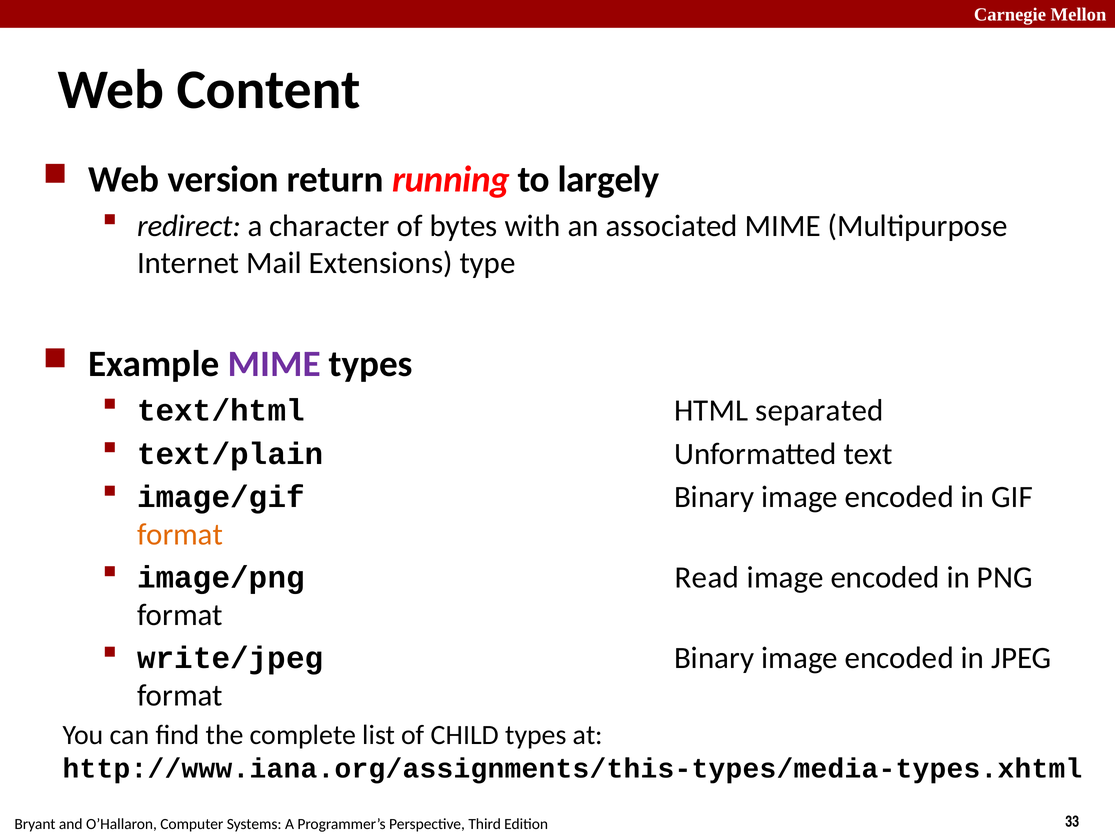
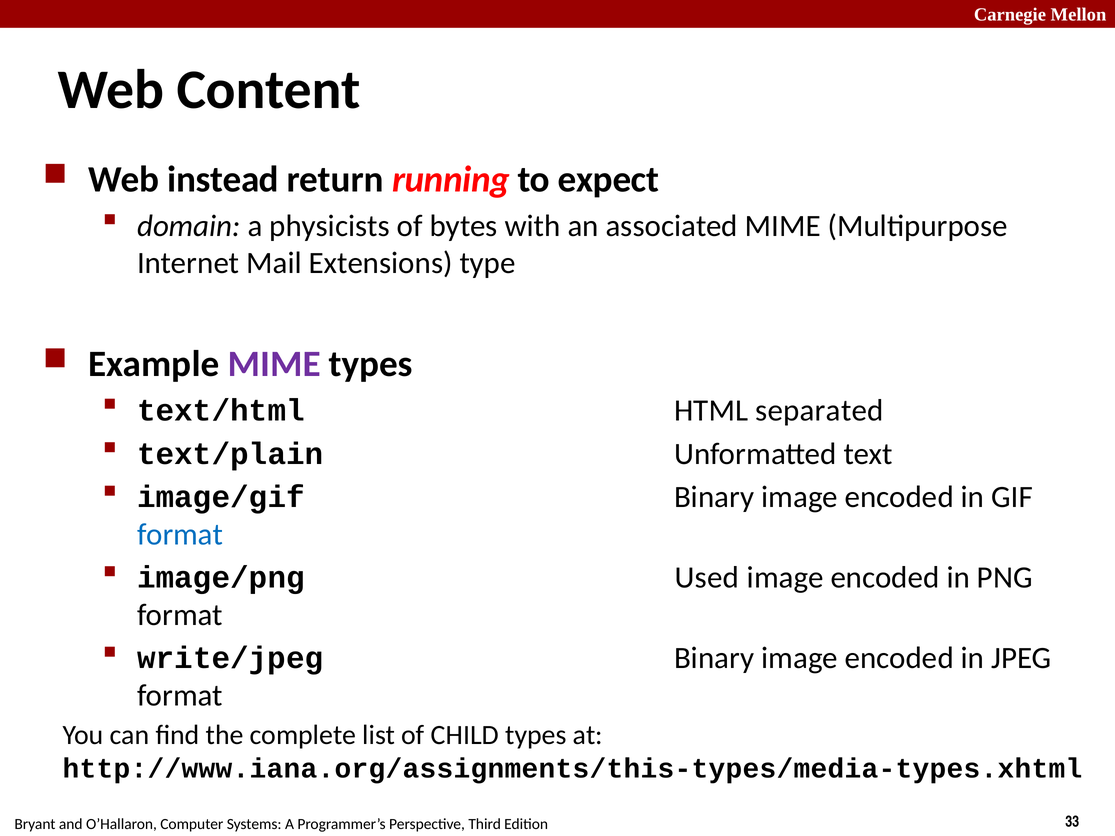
version: version -> instead (223, 179)
largely: largely -> expect (608, 179)
redirect: redirect -> domain (189, 226)
character: character -> physicists (330, 226)
format colour: orange -> blue (180, 534)
Read: Read -> Used (707, 578)
